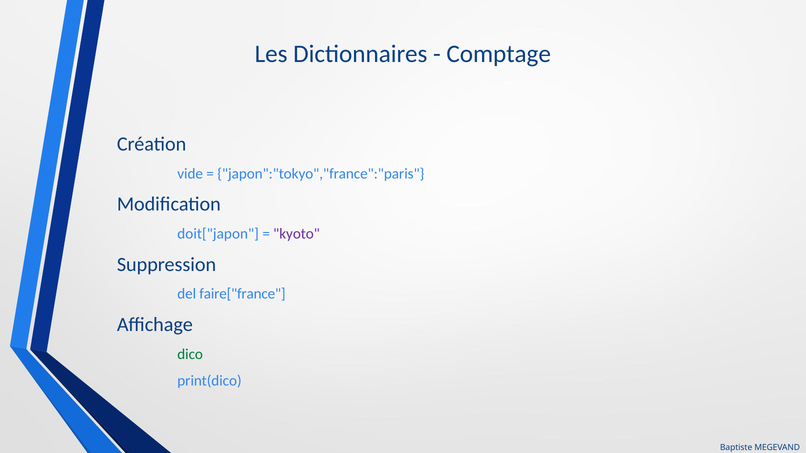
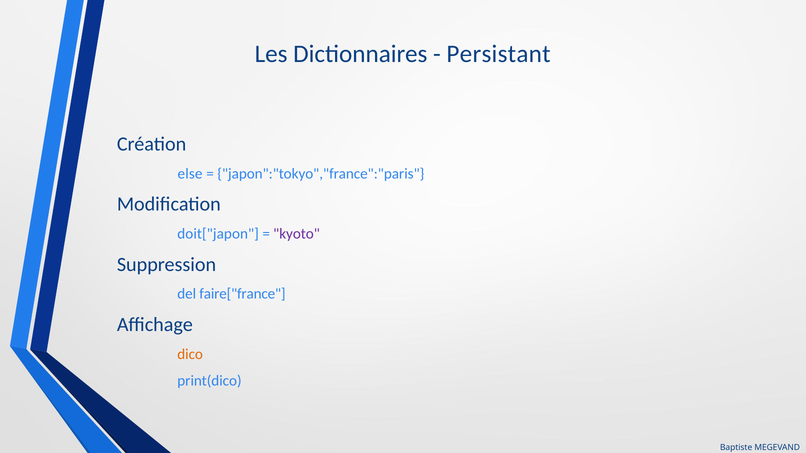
Comptage: Comptage -> Persistant (499, 54)
vide: vide -> else (190, 174)
dico colour: green -> orange (190, 354)
